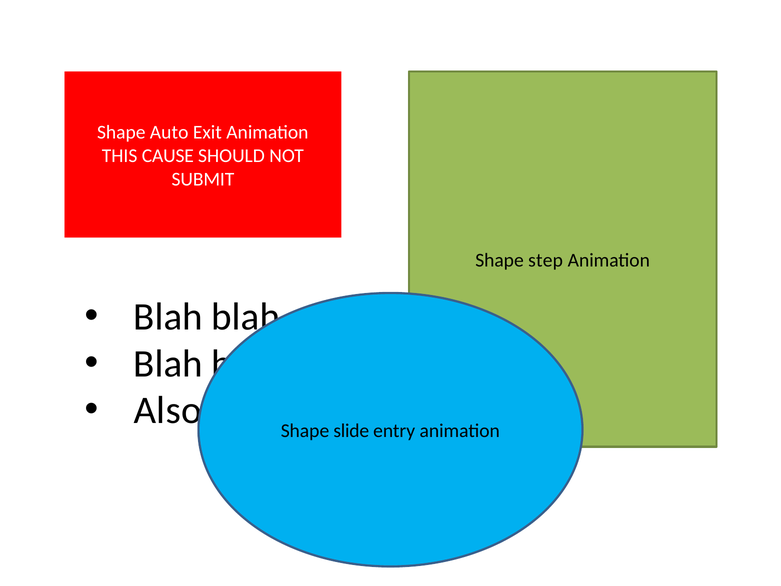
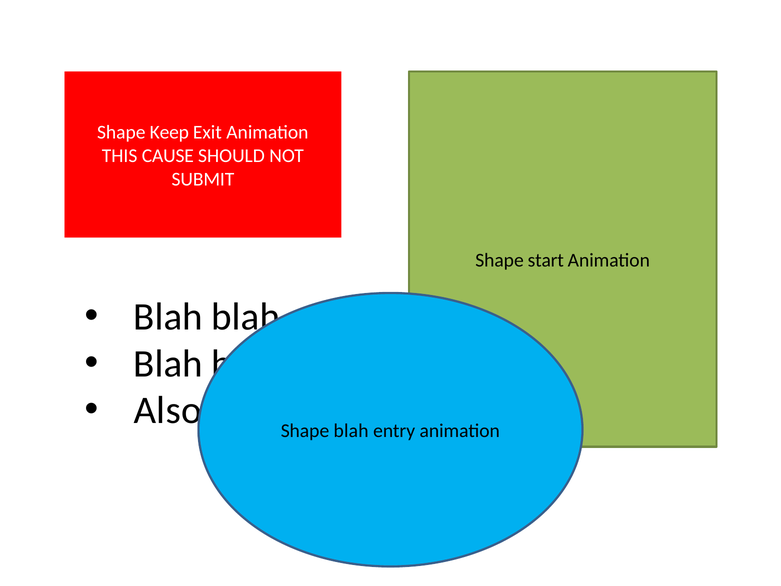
Auto: Auto -> Keep (169, 132)
step: step -> start (546, 260)
Shape slide: slide -> blah (351, 431)
